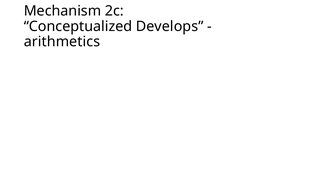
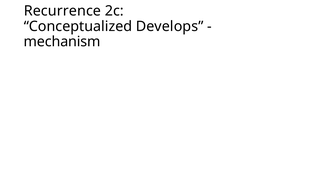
Mechanism: Mechanism -> Recurrence (62, 11)
arithmetics: arithmetics -> mechanism (62, 42)
